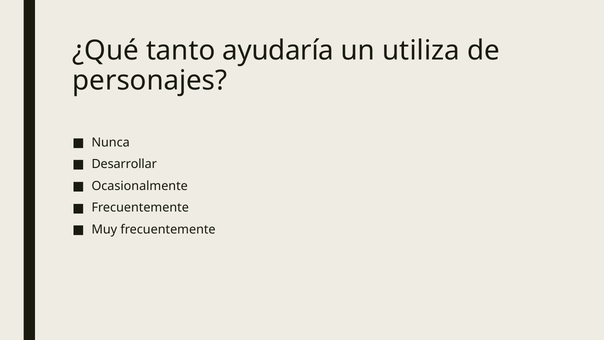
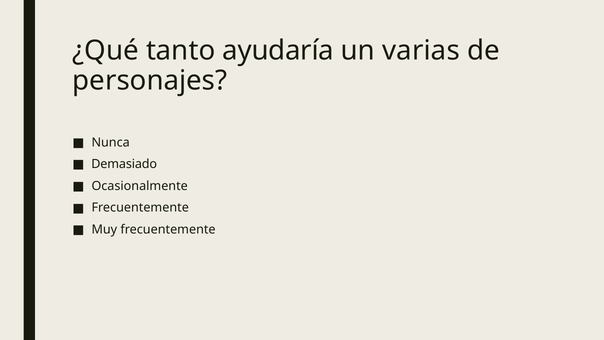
utiliza: utiliza -> varias (421, 51)
Desarrollar: Desarrollar -> Demasiado (124, 164)
